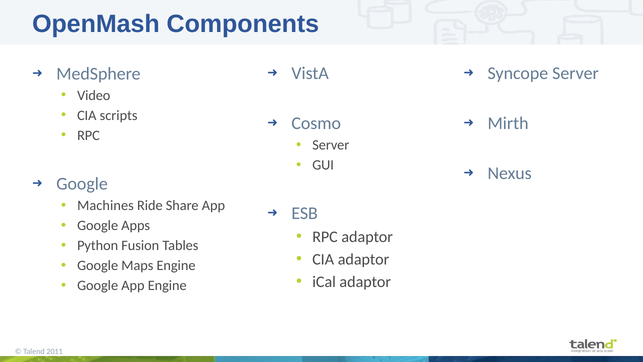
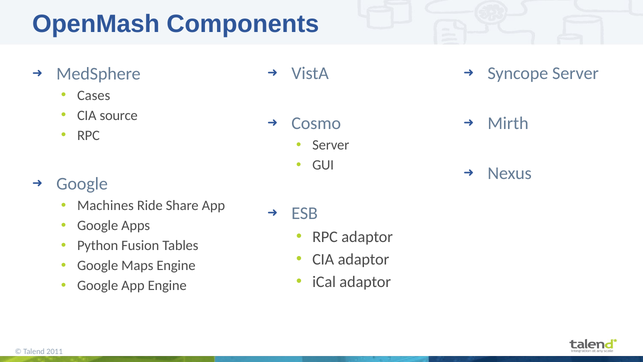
Video: Video -> Cases (94, 95)
scripts: scripts -> source (119, 115)
